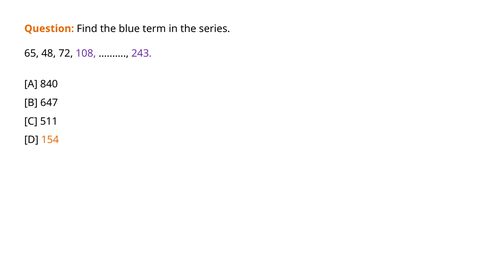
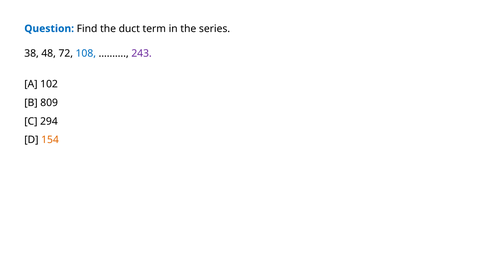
Question colour: orange -> blue (49, 29)
blue: blue -> duct (129, 29)
65: 65 -> 38 (32, 53)
108 colour: purple -> blue (86, 53)
840: 840 -> 102 (49, 84)
647: 647 -> 809 (49, 103)
511: 511 -> 294 (49, 121)
